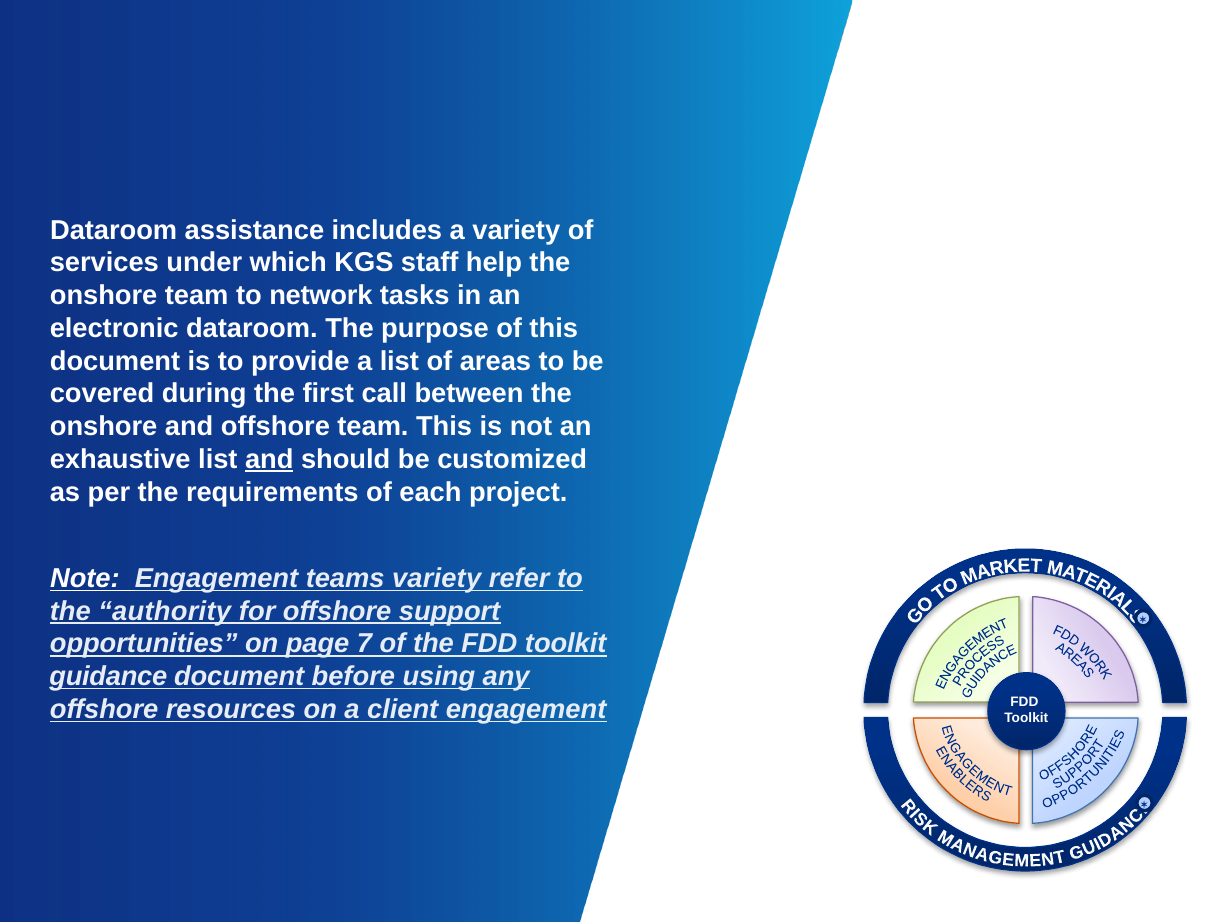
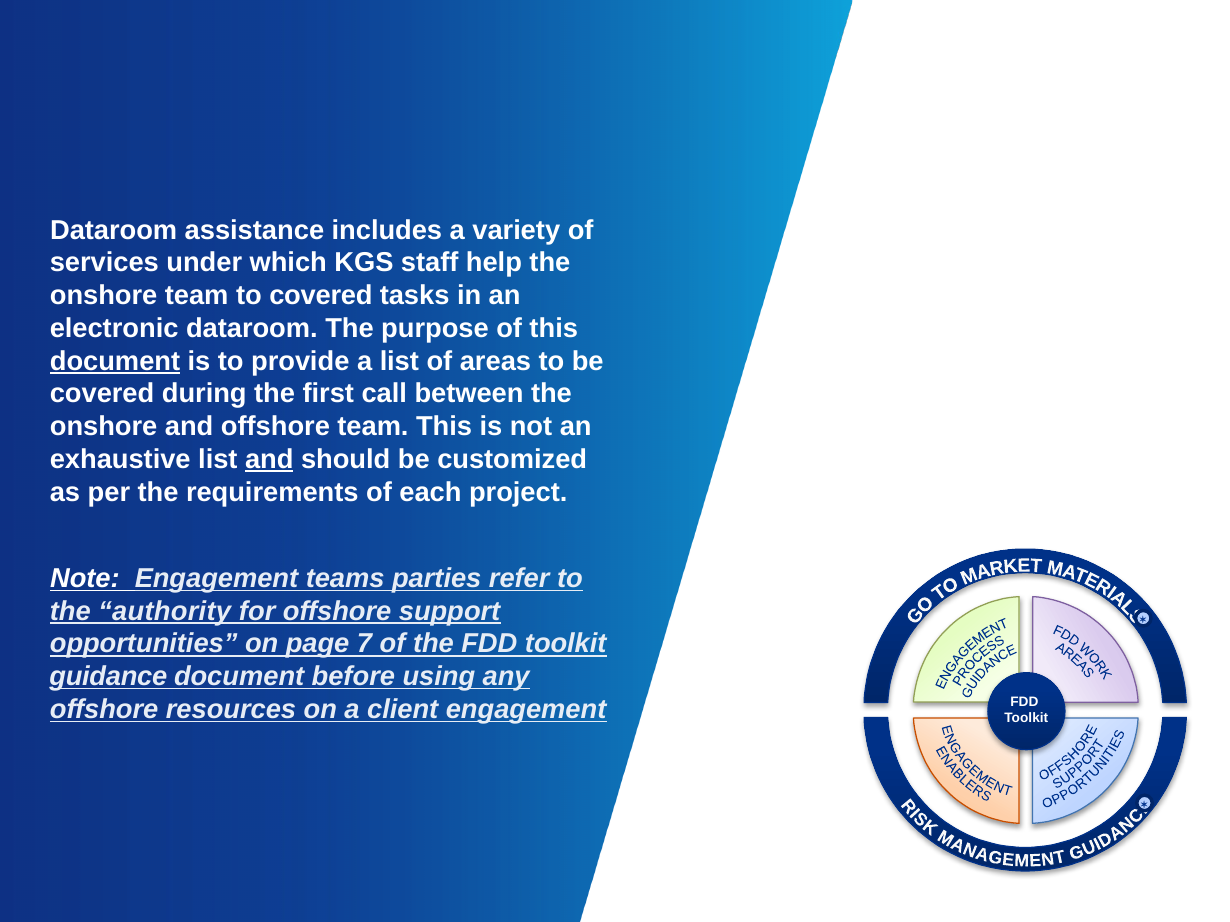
to network: network -> covered (321, 296)
document underline: none -> present (115, 361)
teams variety: variety -> parties (437, 579)
